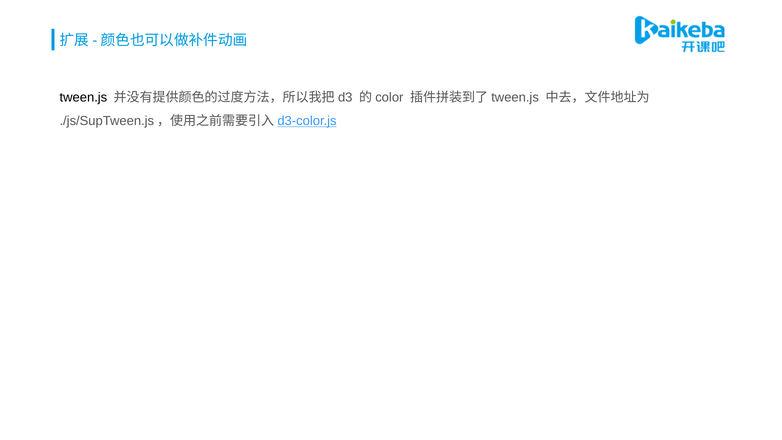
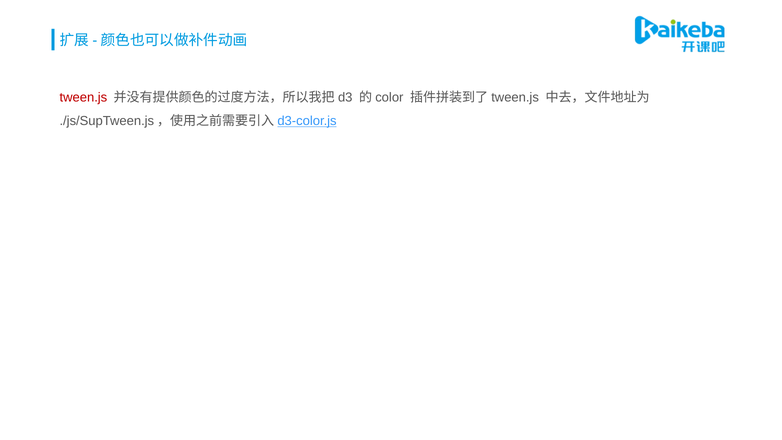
tween.js colour: black -> red (83, 97)
